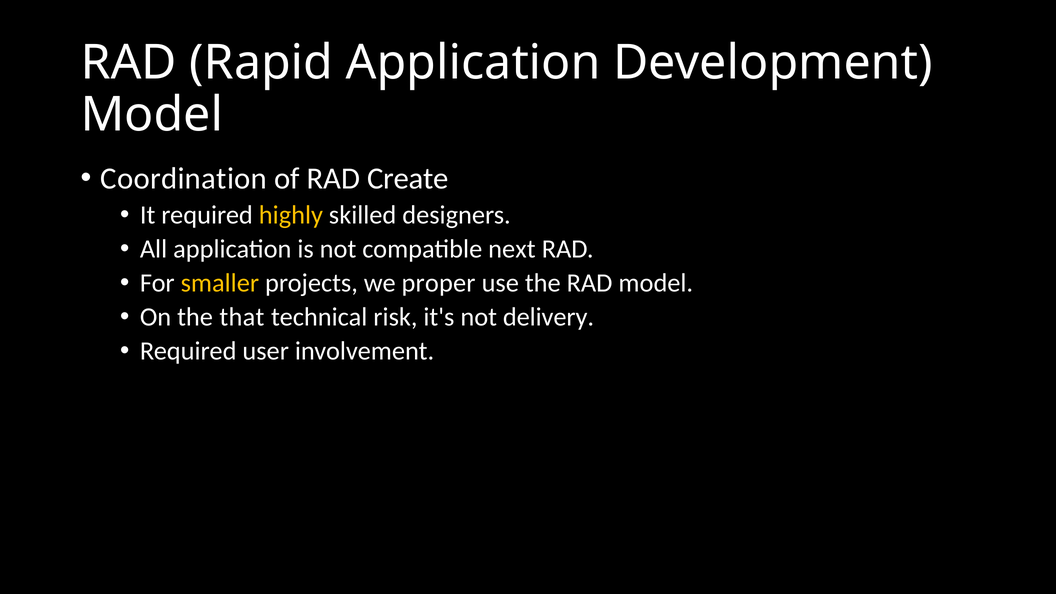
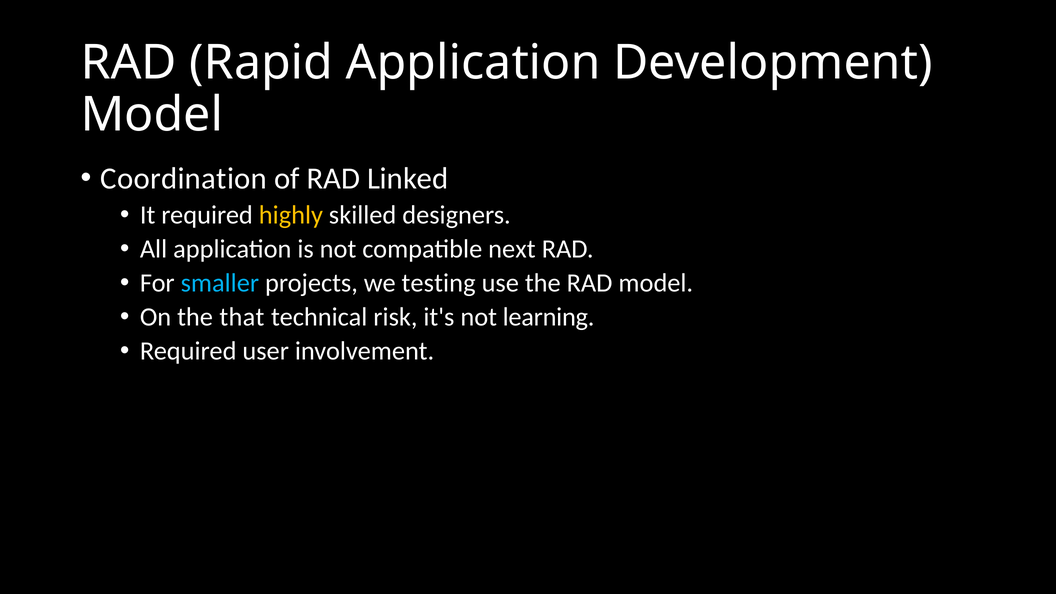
Create: Create -> Linked (408, 179)
smaller colour: yellow -> light blue (220, 283)
proper: proper -> testing (439, 283)
delivery: delivery -> learning (549, 317)
